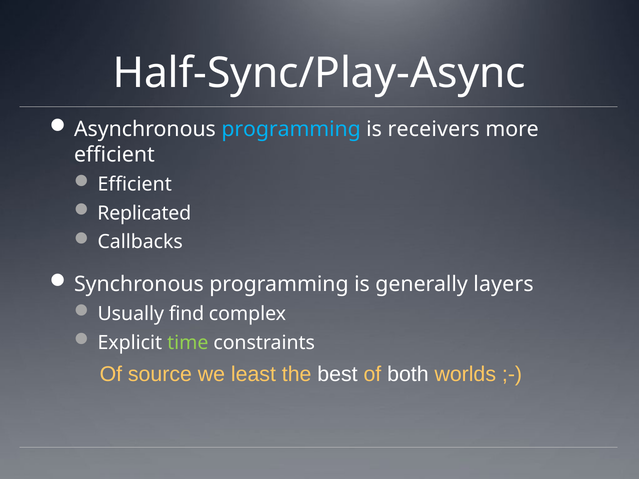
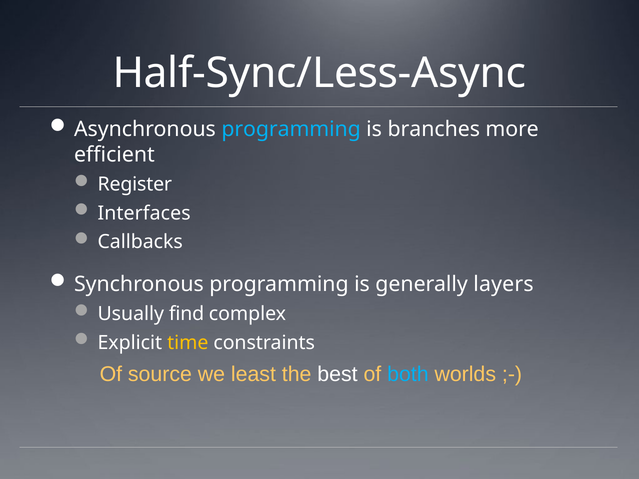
Half-Sync/Play-Async: Half-Sync/Play-Async -> Half-Sync/Less-Async (319, 73)
receivers: receivers -> branches (434, 129)
Efficient: Efficient -> Register (135, 185)
Replicated: Replicated -> Interfaces (144, 213)
time colour: light green -> yellow (188, 343)
both colour: white -> light blue (408, 375)
